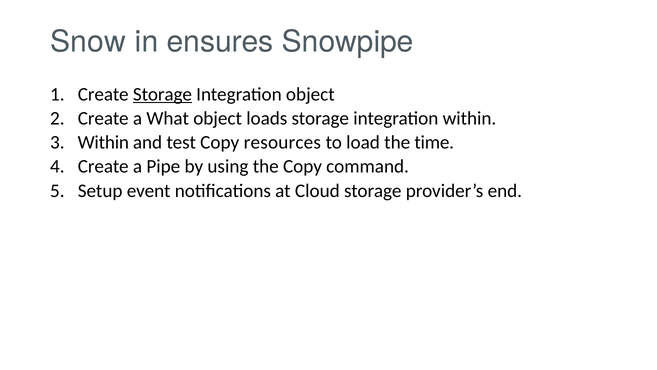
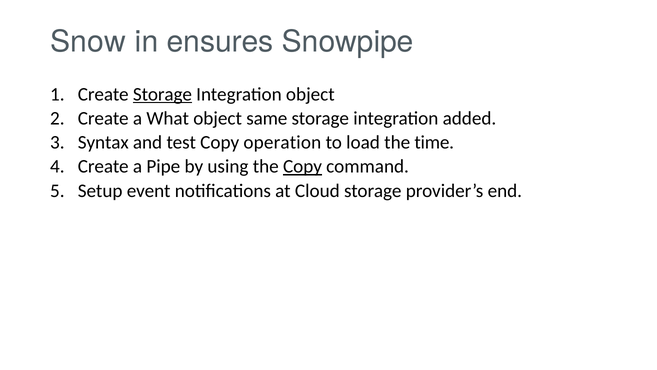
loads: loads -> same (267, 118)
integration within: within -> added (469, 118)
Within: Within -> Syntax (103, 142)
resources: resources -> operation (282, 142)
Copy underline: none -> present (302, 166)
